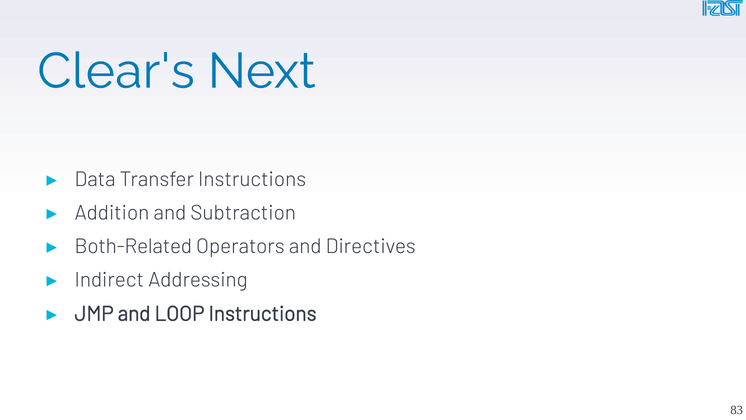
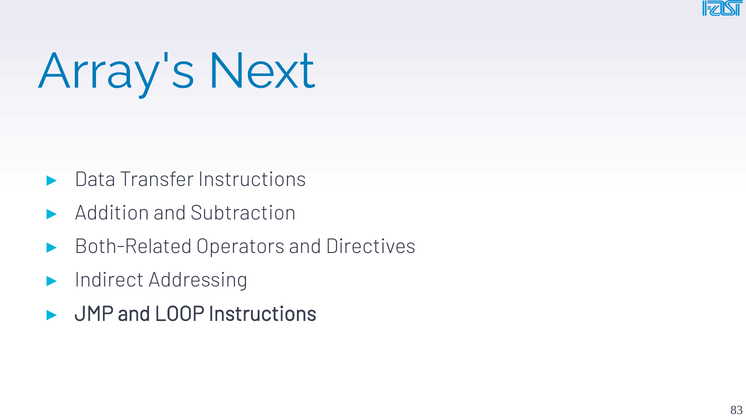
Clear's: Clear's -> Array's (116, 71)
